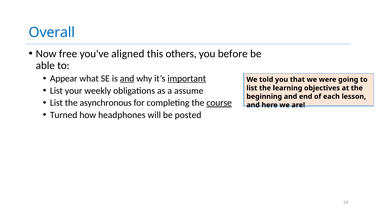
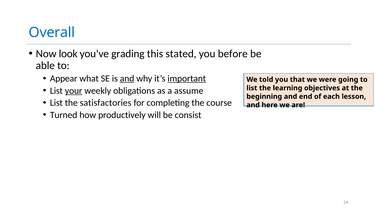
free: free -> look (68, 54)
aligned: aligned -> grading (128, 54)
others: others -> stated (181, 54)
your underline: none -> present (74, 91)
asynchronous: asynchronous -> satisfactories (106, 103)
course underline: present -> none (219, 103)
headphones: headphones -> productively (122, 115)
posted: posted -> consist (188, 115)
